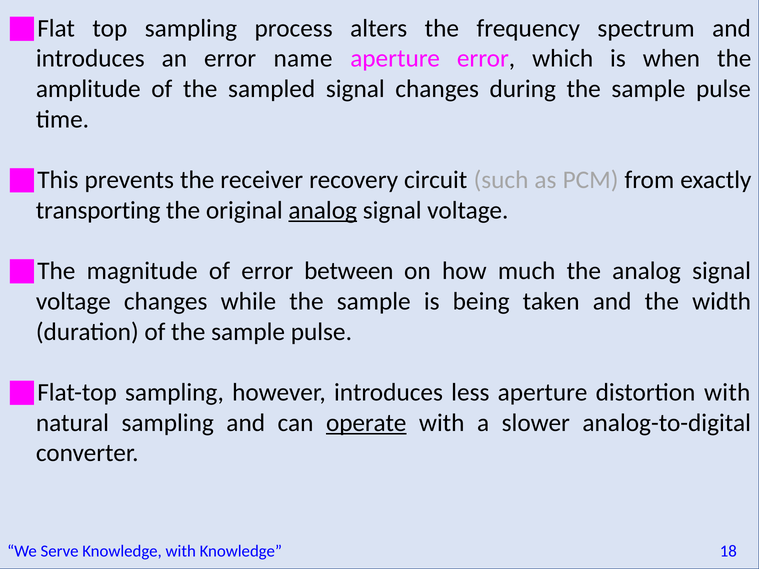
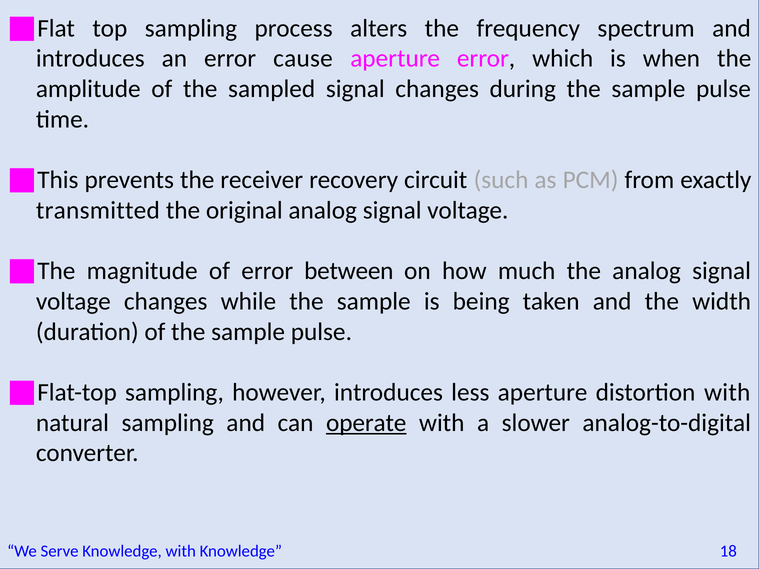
name: name -> cause (303, 59)
transporting: transporting -> transmitted (98, 210)
analog underline: present -> none (323, 210)
